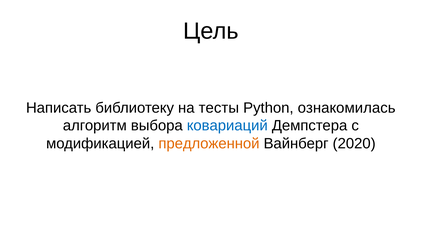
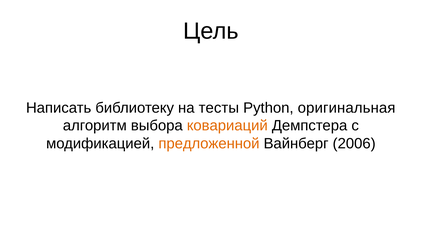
ознакомилась: ознакомилась -> оригинальная (347, 108)
ковариаций colour: blue -> orange (227, 125)
2020: 2020 -> 2006 (354, 143)
